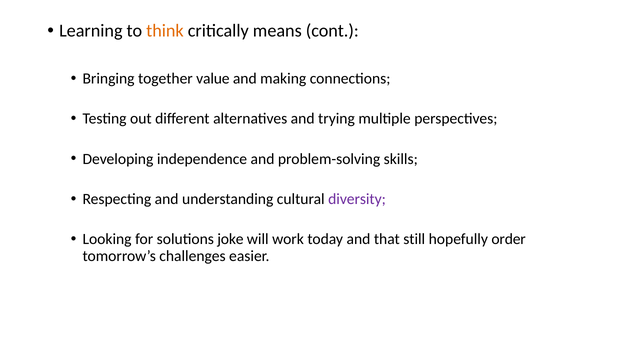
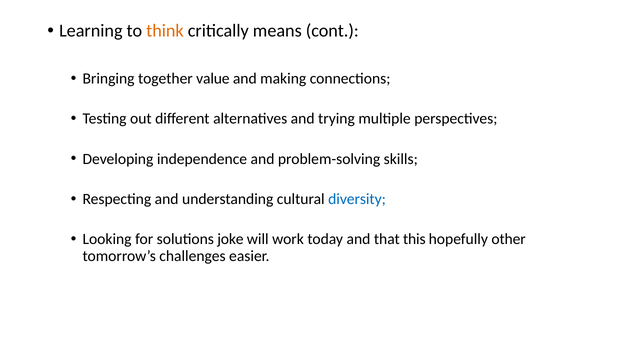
diversity colour: purple -> blue (357, 199)
still: still -> this (414, 239)
order: order -> other (509, 239)
